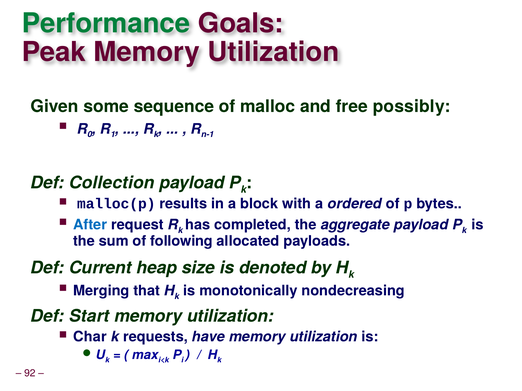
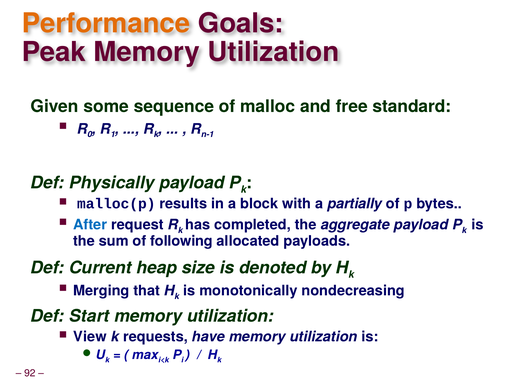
Performance colour: green -> orange (106, 23)
possibly: possibly -> standard (412, 107)
Collection: Collection -> Physically (112, 183)
ordered: ordered -> partially (355, 204)
Char: Char -> View (90, 337)
